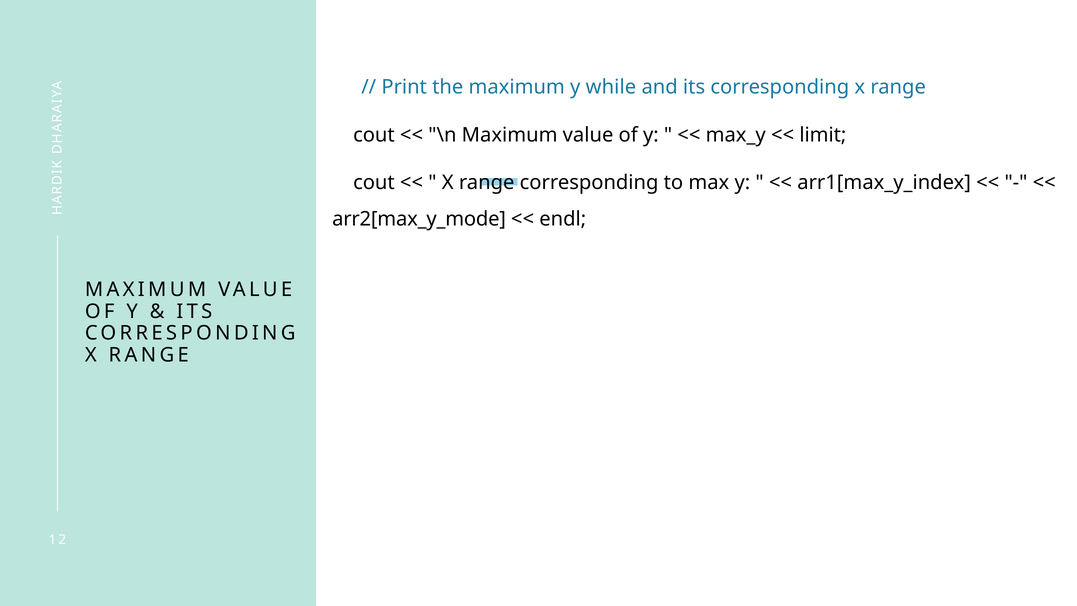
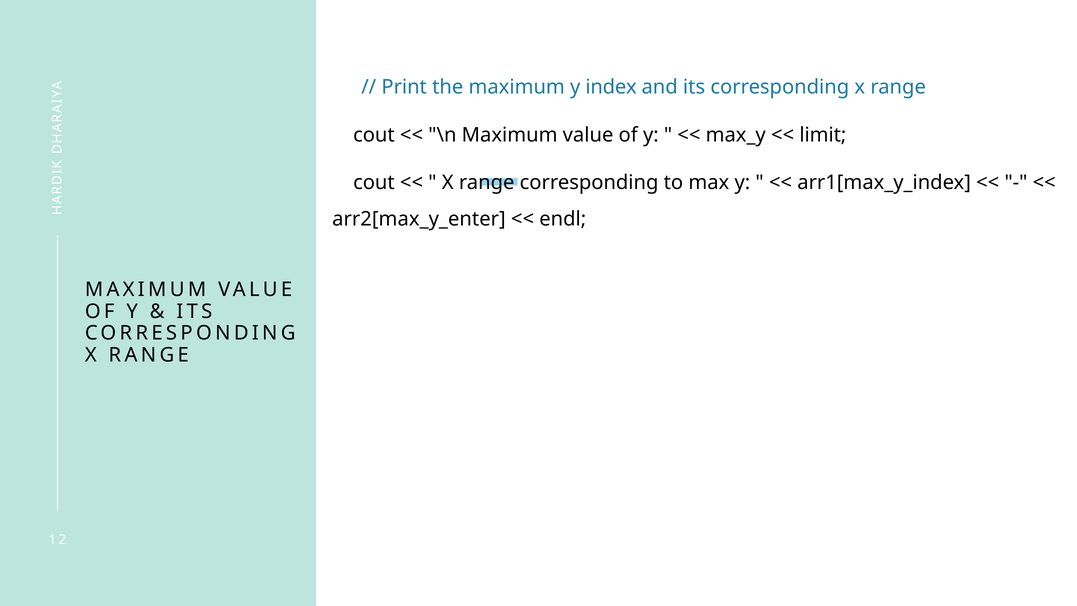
while: while -> index (611, 87)
arr2[max_y_mode: arr2[max_y_mode -> arr2[max_y_enter (419, 219)
